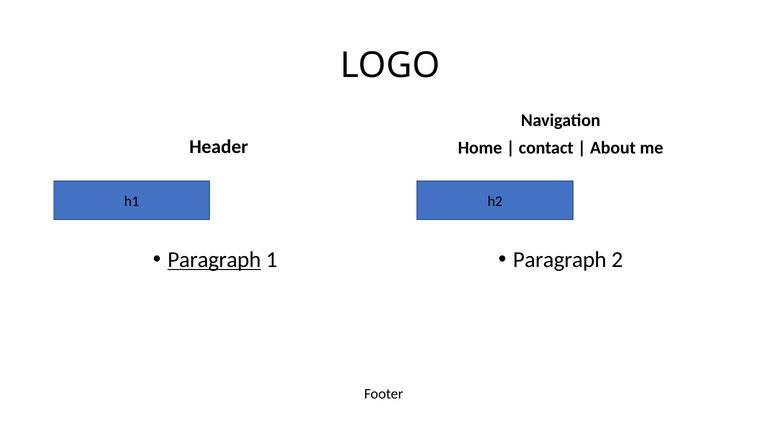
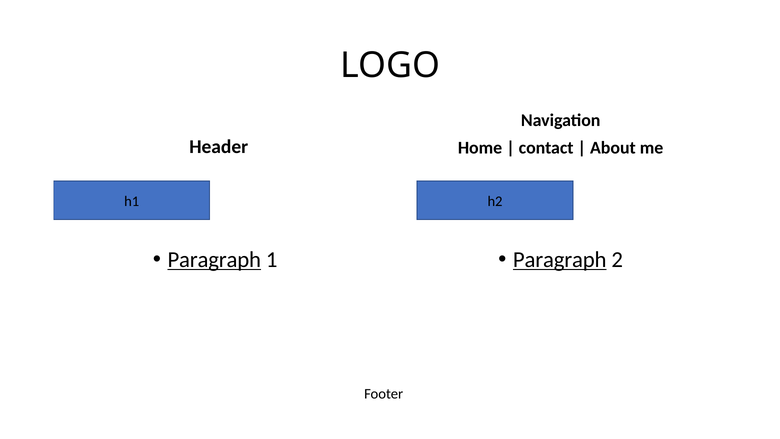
Paragraph underline: none -> present (560, 260)
